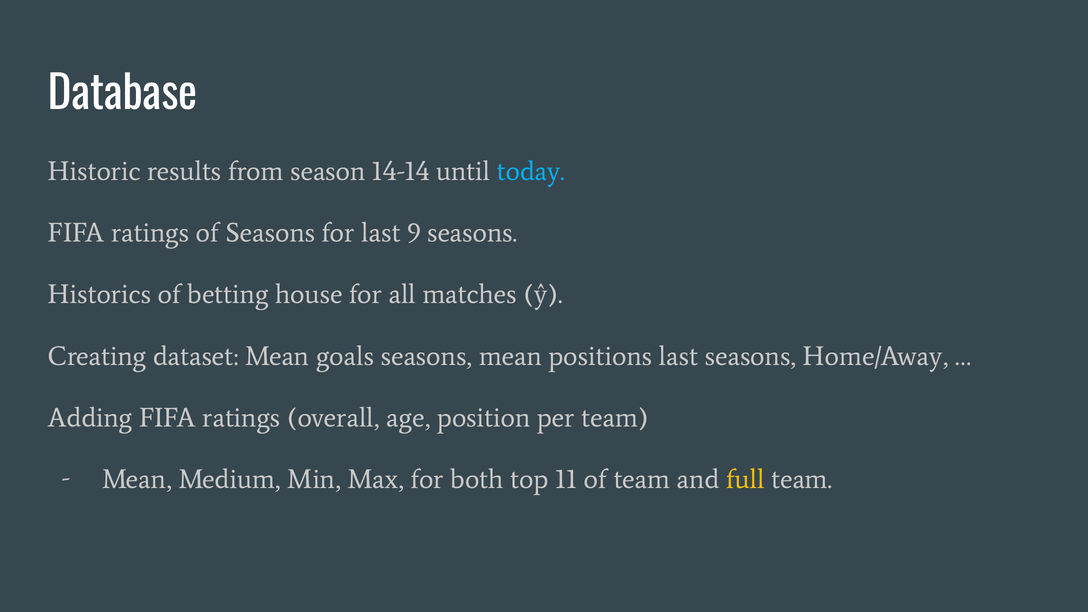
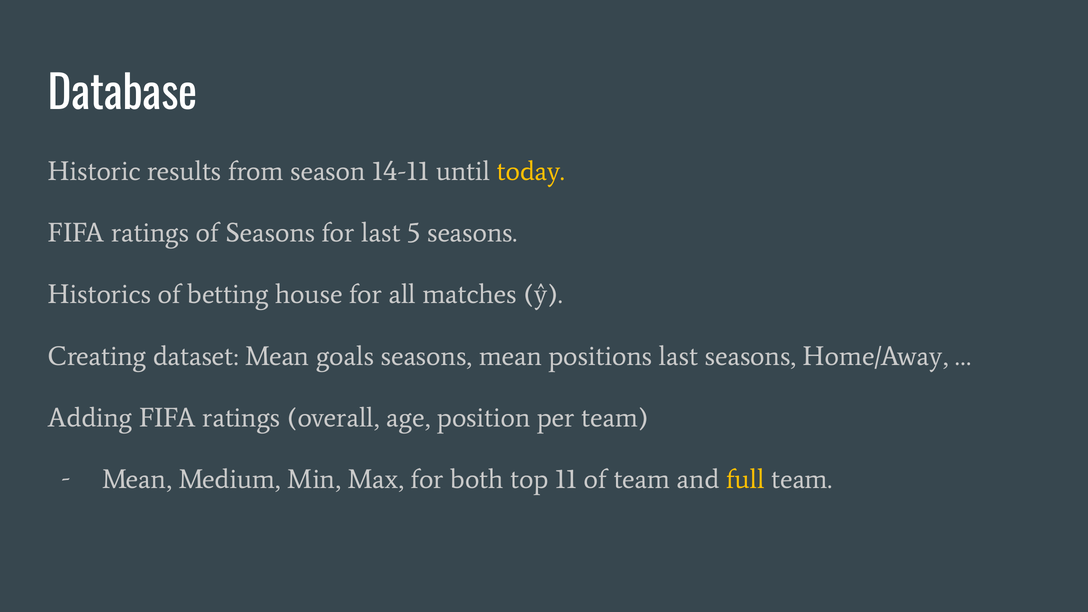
14-14: 14-14 -> 14-11 (401, 171)
today colour: light blue -> yellow (531, 171)
9: 9 -> 5 (414, 233)
